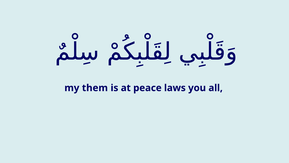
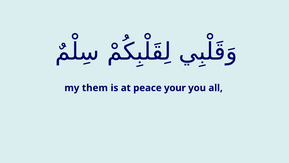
laws: laws -> your (175, 88)
